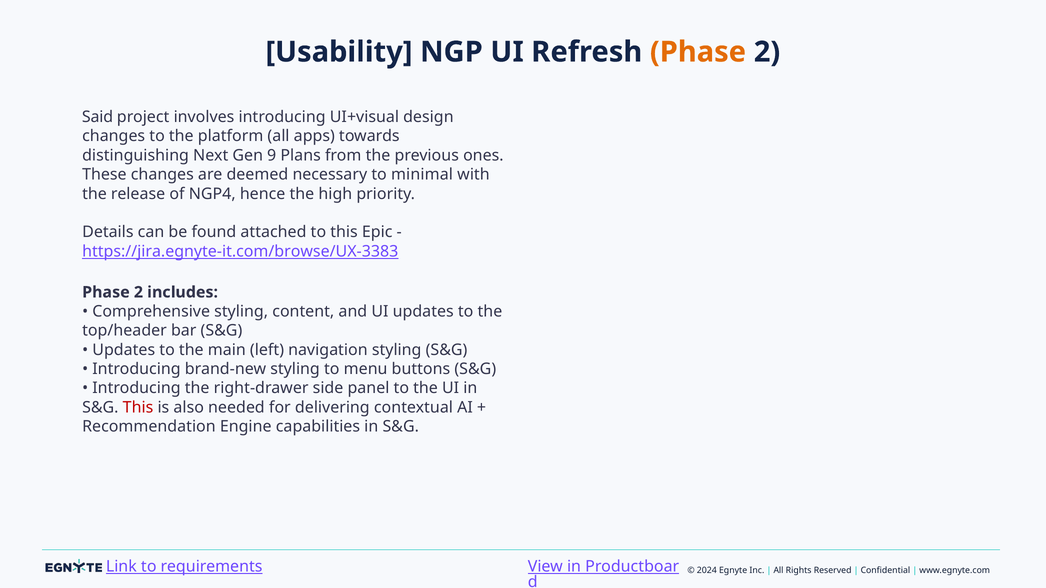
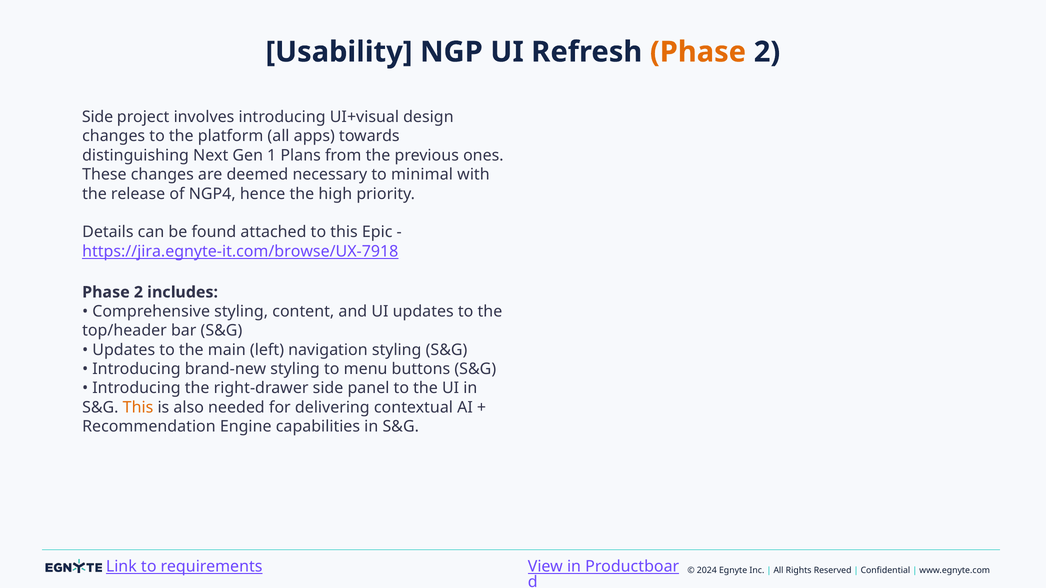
Said: Said -> Side (98, 117)
9: 9 -> 1 (272, 155)
https://jira.egnyte-it.com/browse/UX-3383: https://jira.egnyte-it.com/browse/UX-3383 -> https://jira.egnyte-it.com/browse/UX-7918 (240, 251)
This colour: red -> orange (138, 408)
